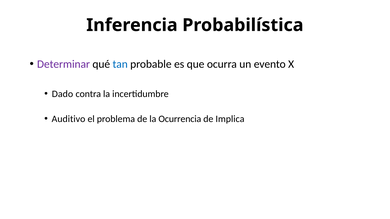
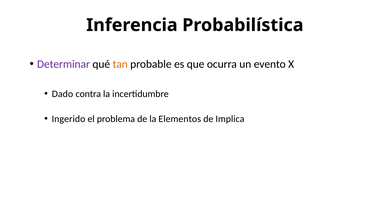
tan colour: blue -> orange (120, 64)
Auditivo: Auditivo -> Ingerido (68, 119)
Ocurrencia: Ocurrencia -> Elementos (180, 119)
